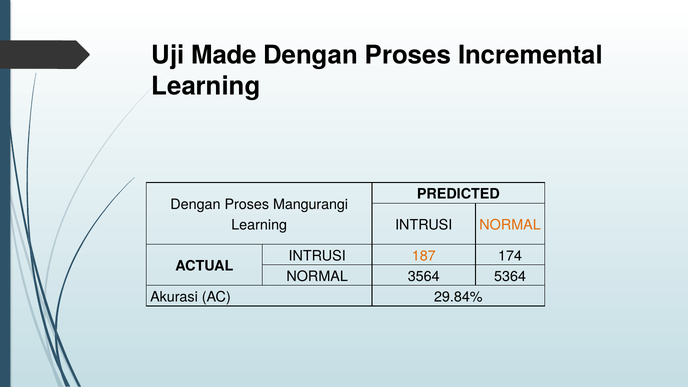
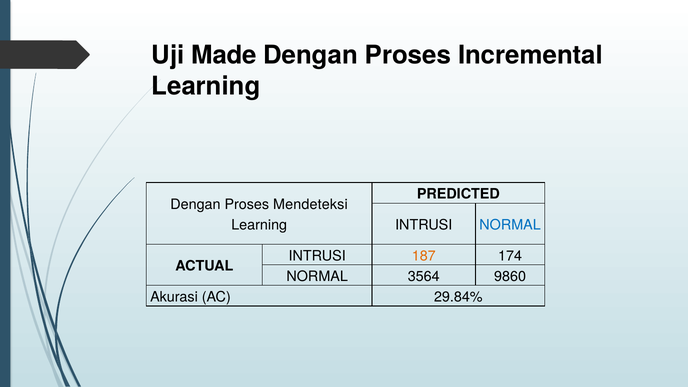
Mangurangi: Mangurangi -> Mendeteksi (310, 205)
NORMAL colour: orange -> blue (510, 225)
5364: 5364 -> 9860 (510, 277)
